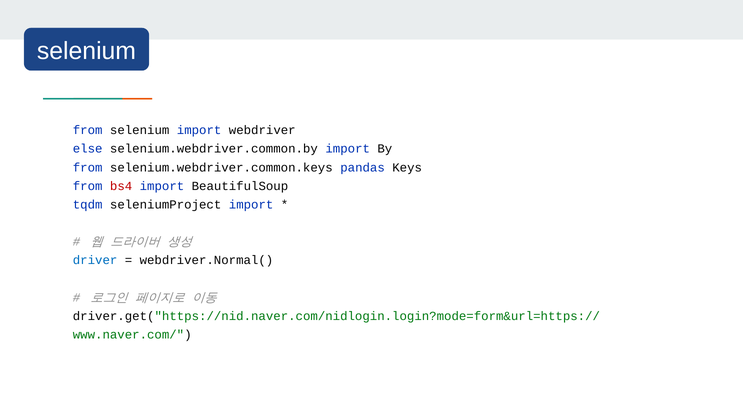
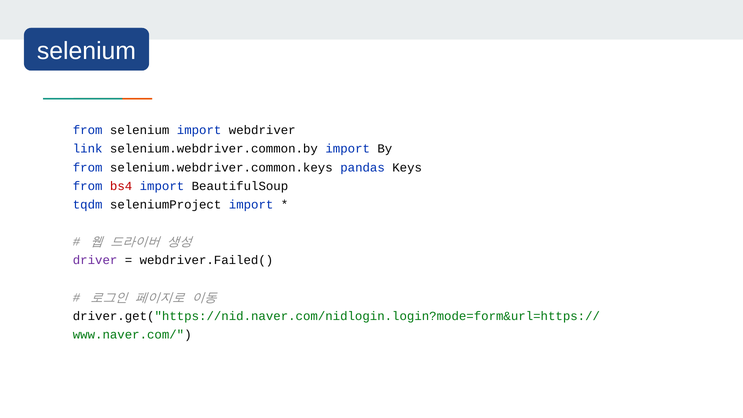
else: else -> link (88, 149)
driver colour: blue -> purple (95, 260)
webdriver.Normal(: webdriver.Normal( -> webdriver.Failed( (206, 260)
